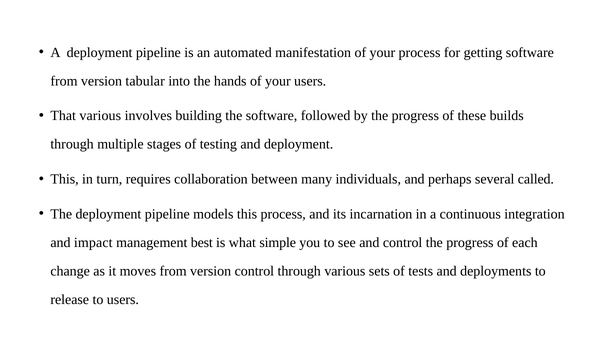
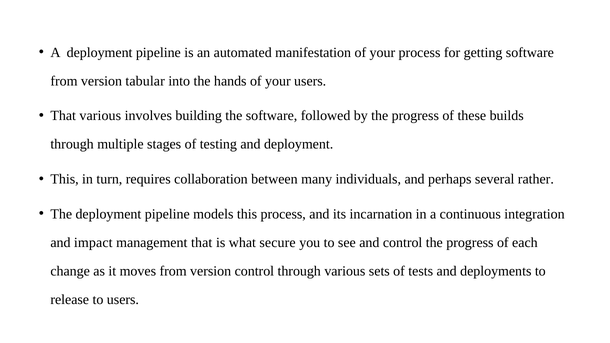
called: called -> rather (536, 179)
management best: best -> that (202, 243)
simple: simple -> secure (278, 243)
